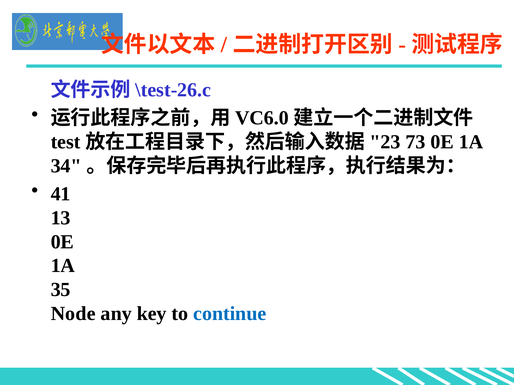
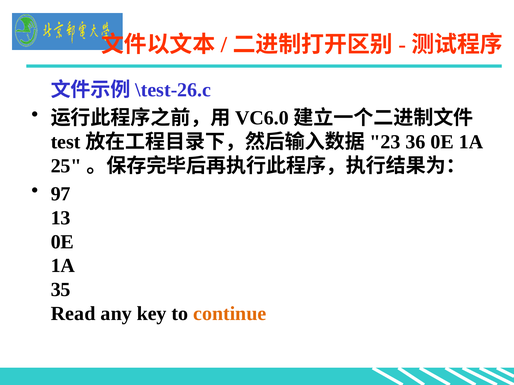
73: 73 -> 36 (416, 142)
34: 34 -> 25 (66, 166)
41: 41 -> 97 (61, 194)
Node: Node -> Read (73, 314)
continue colour: blue -> orange (230, 314)
